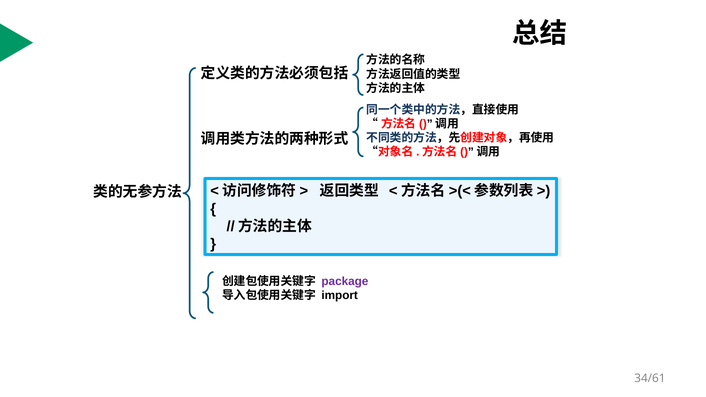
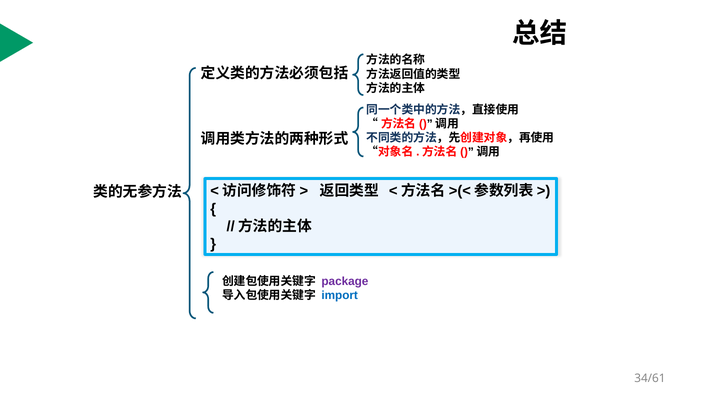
import colour: black -> blue (340, 295)
